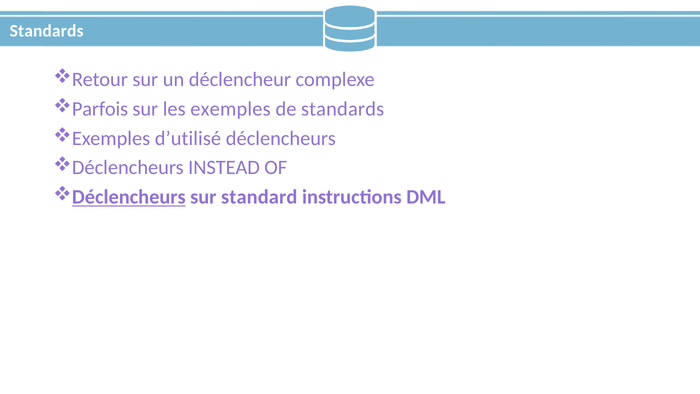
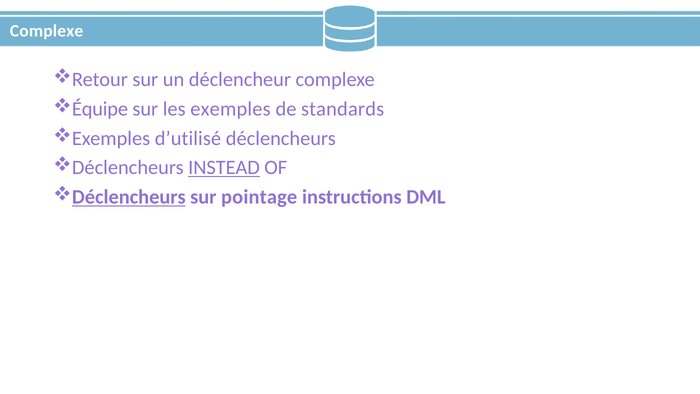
Standards: Standards -> Complexe (47, 31)
Parfois: Parfois -> Équipe (100, 109)
INSTEAD underline: none -> present (224, 168)
standard: standard -> pointage (259, 197)
